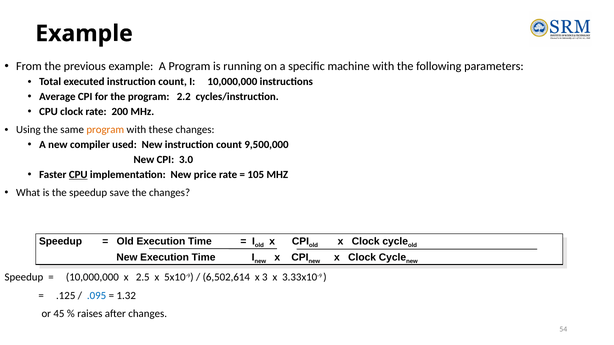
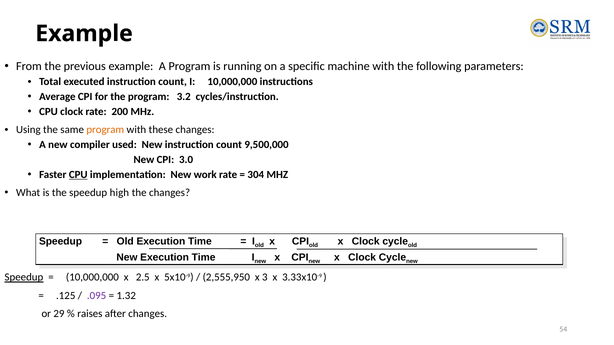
2.2: 2.2 -> 3.2 (184, 97)
price: price -> work (205, 175)
105: 105 -> 304 (256, 175)
save: save -> high (119, 193)
Speedup underline: none -> present (24, 278)
6,502,614: 6,502,614 -> 2,555,950 (226, 278)
.095 colour: blue -> purple (97, 296)
45: 45 -> 29 (59, 314)
